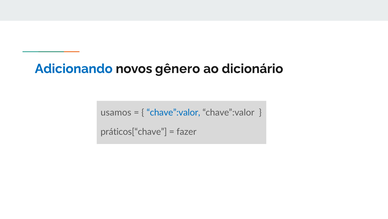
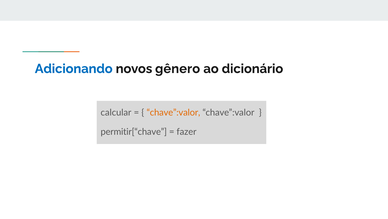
usamos: usamos -> calcular (116, 112)
chave”:valor colour: blue -> orange (173, 112)
práticos[“chave: práticos[“chave -> permitir[“chave (134, 131)
